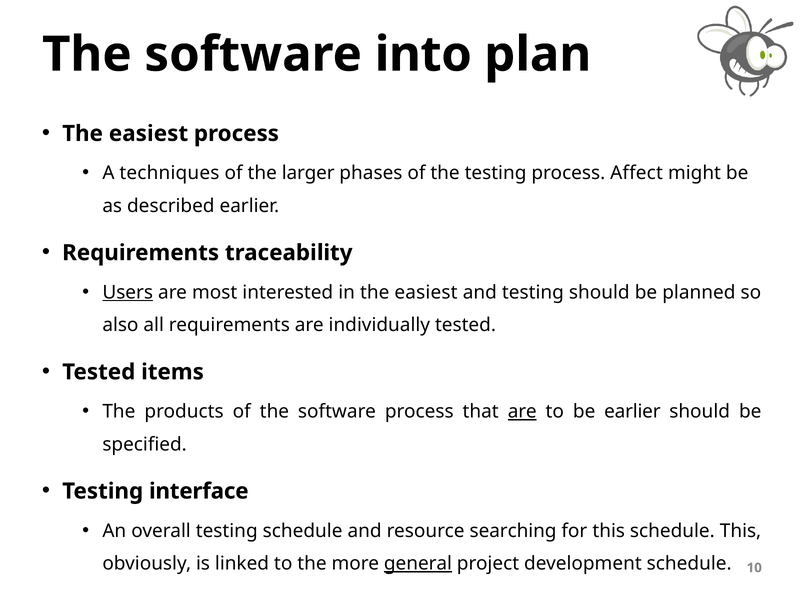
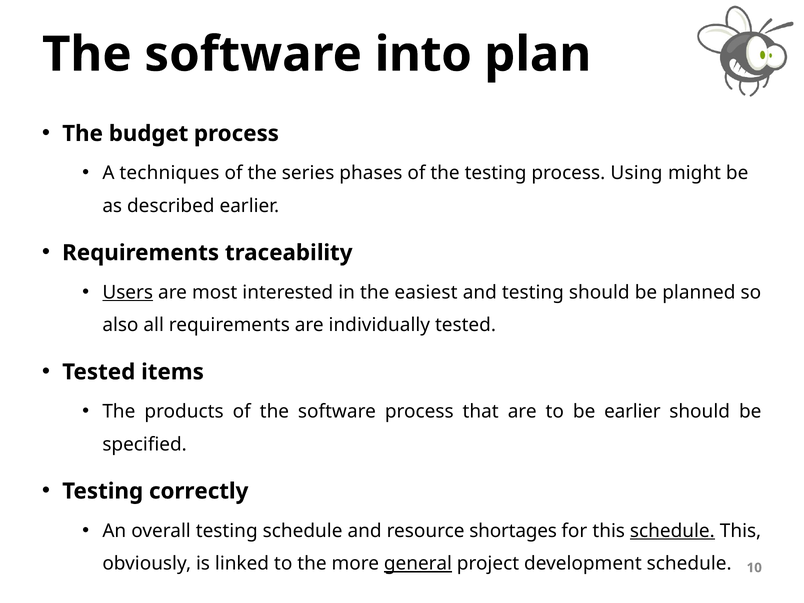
easiest: easiest -> budget (149, 134)
larger: larger -> series (308, 173)
Affect: Affect -> Using (637, 173)
are underline: present -> none (522, 412)
interface: interface -> correctly (199, 491)
searching: searching -> shortages (513, 531)
schedule underline: none -> present (672, 531)
